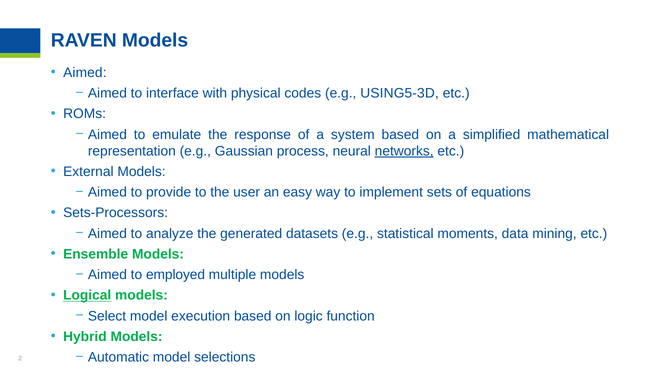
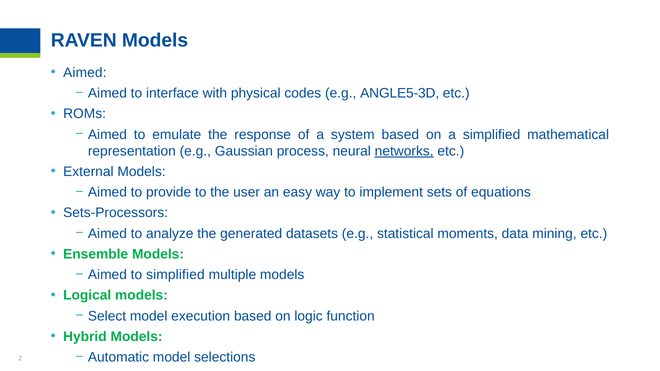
USING5-3D: USING5-3D -> ANGLE5-3D (400, 93)
to employed: employed -> simplified (175, 275)
Logical underline: present -> none (87, 296)
